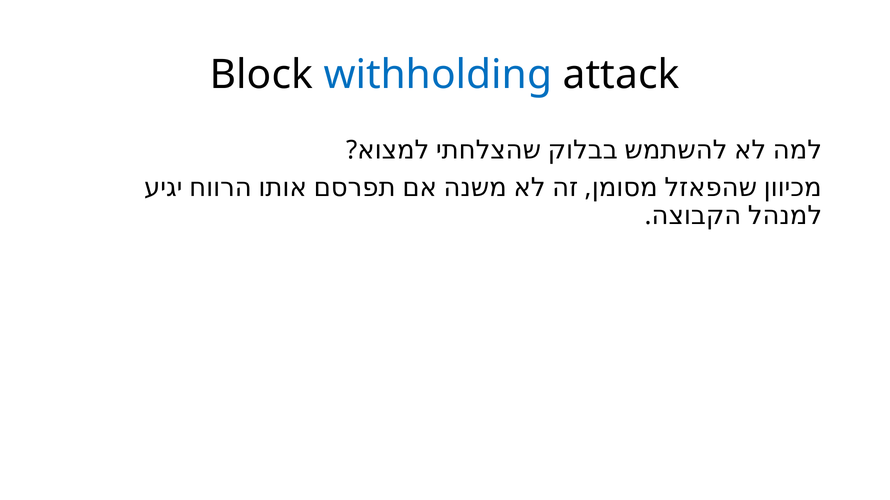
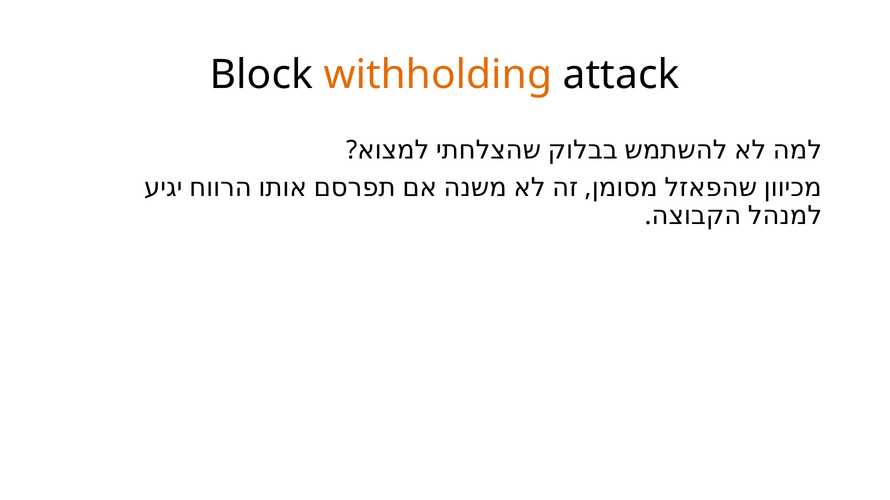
withholding colour: blue -> orange (438, 75)
